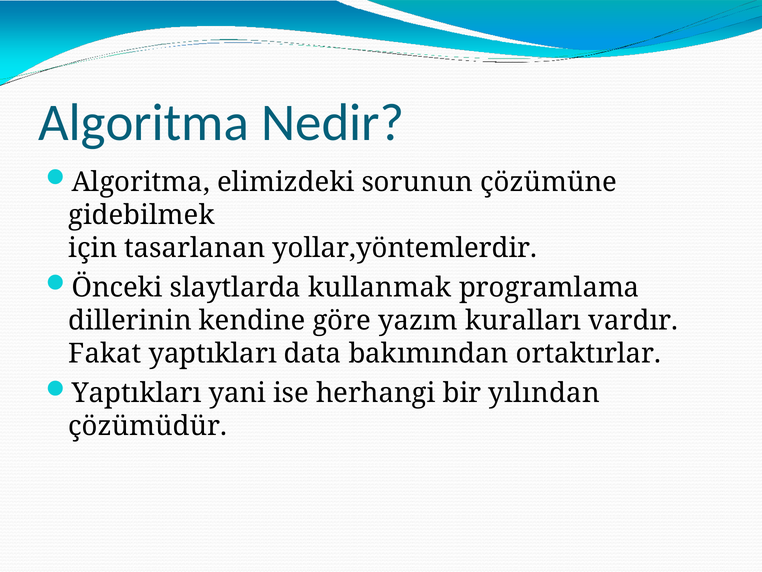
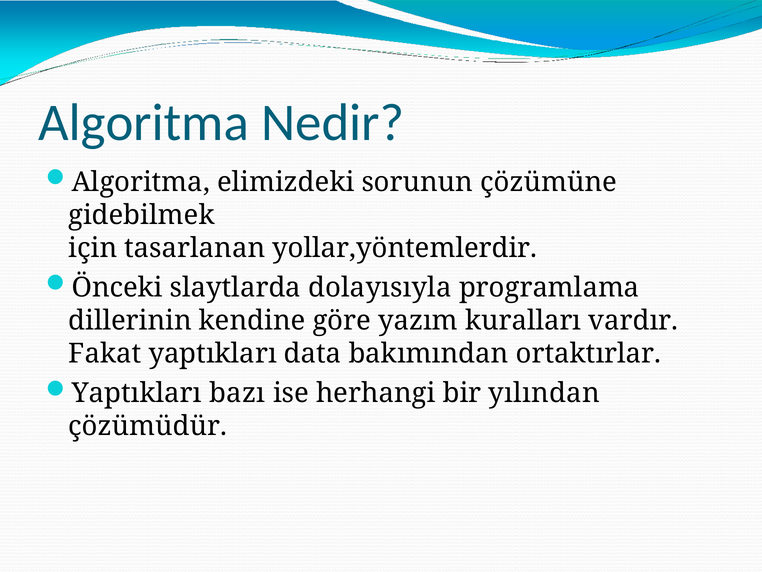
kullanmak: kullanmak -> dolayısıyla (380, 287)
yani: yani -> bazı (237, 393)
